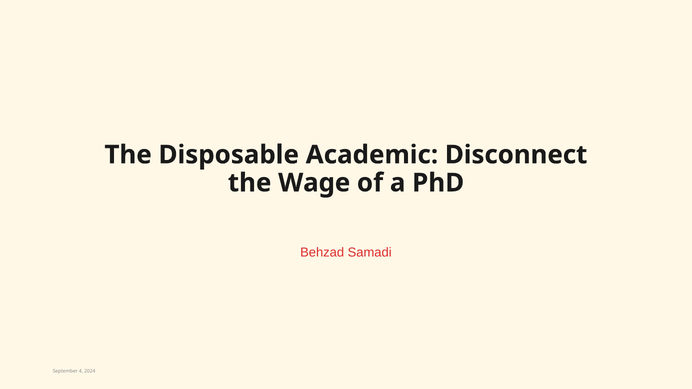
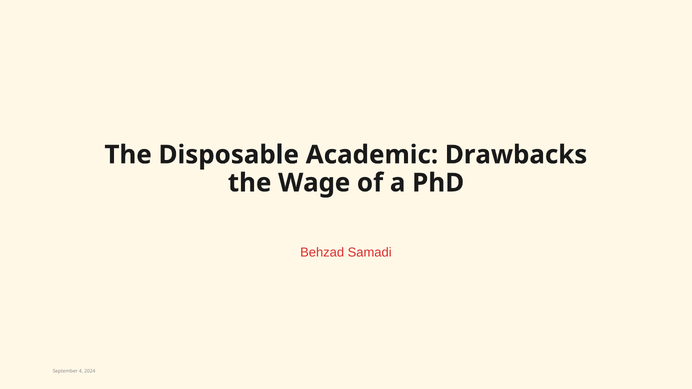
Disconnect: Disconnect -> Drawbacks (516, 155)
